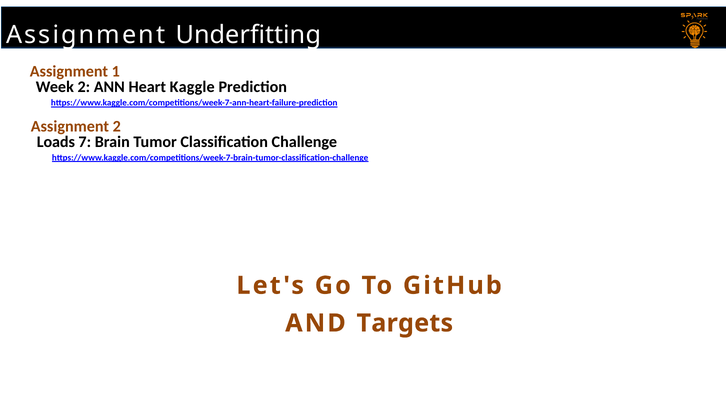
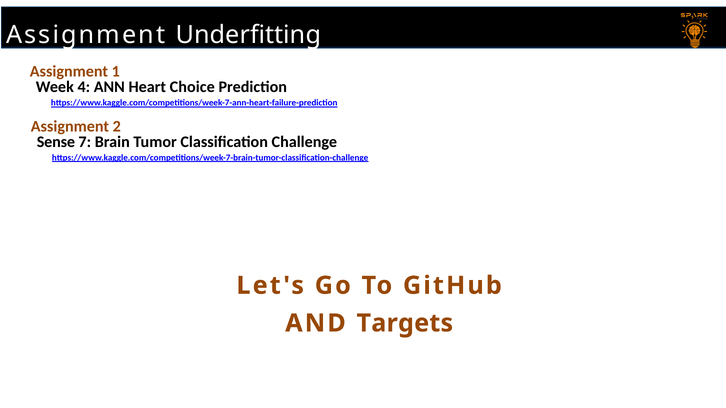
Week 2: 2 -> 4 (84, 87)
Kaggle: Kaggle -> Choice (192, 87)
Loads: Loads -> Sense (56, 142)
